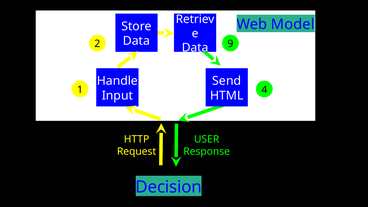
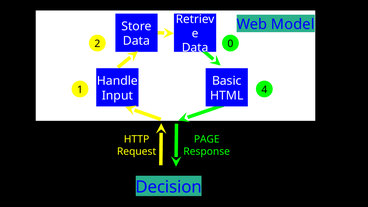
9: 9 -> 0 (230, 44)
Send: Send -> Basic (227, 81)
USER: USER -> PAGE (207, 139)
